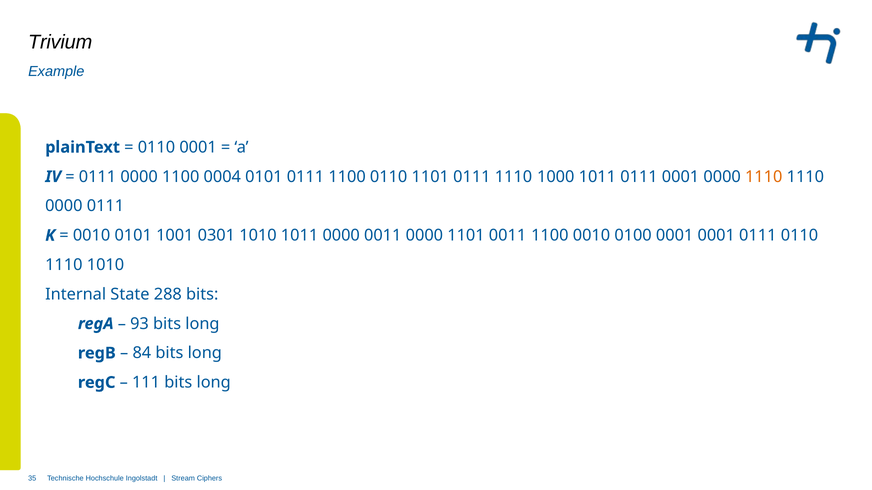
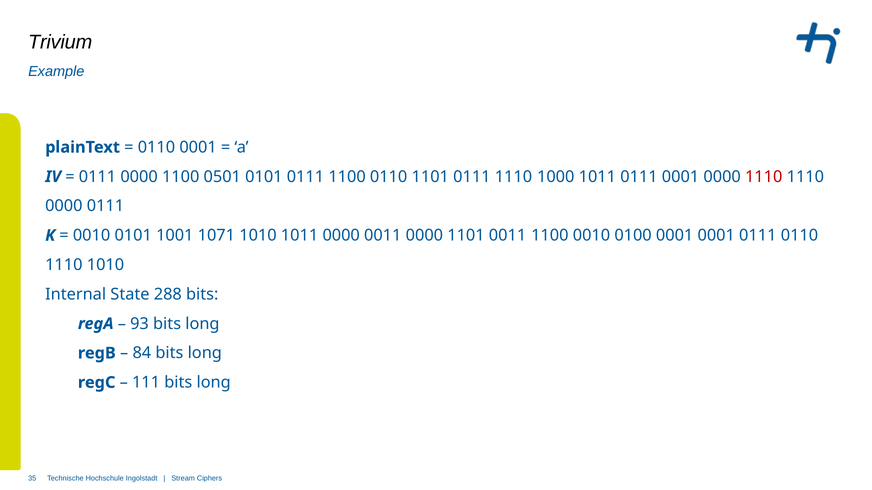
0004: 0004 -> 0501 (222, 177)
1110 colour: orange -> red (764, 177)
0301: 0301 -> 1071 (216, 236)
